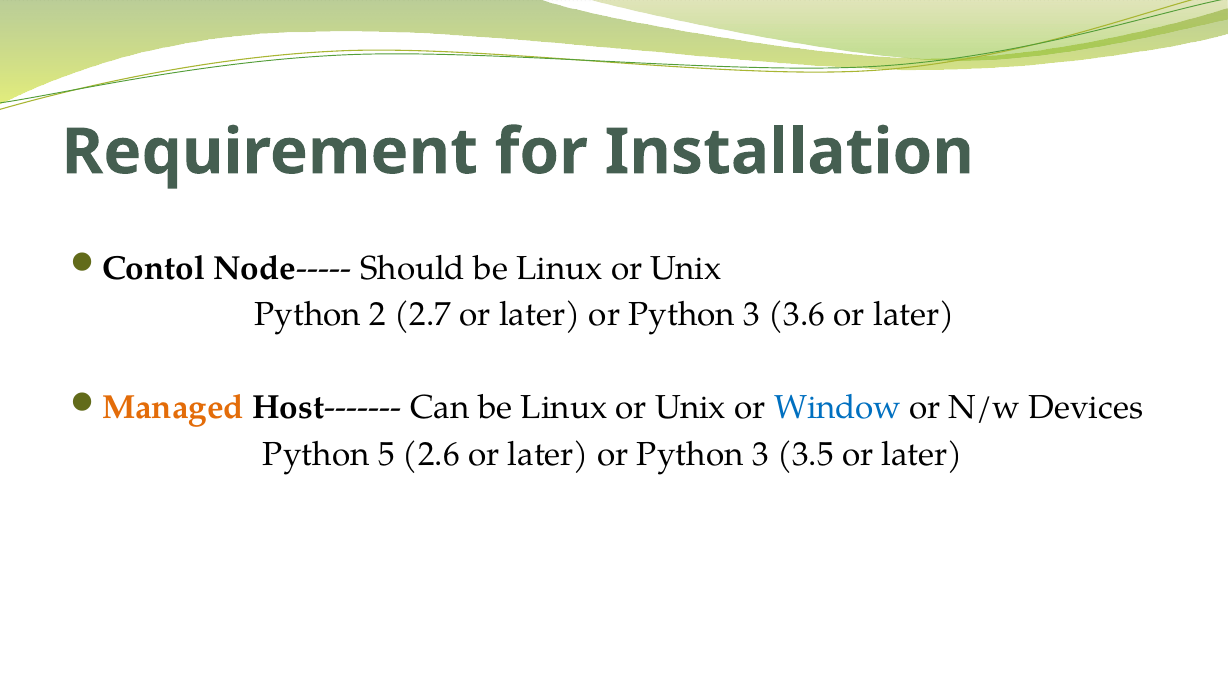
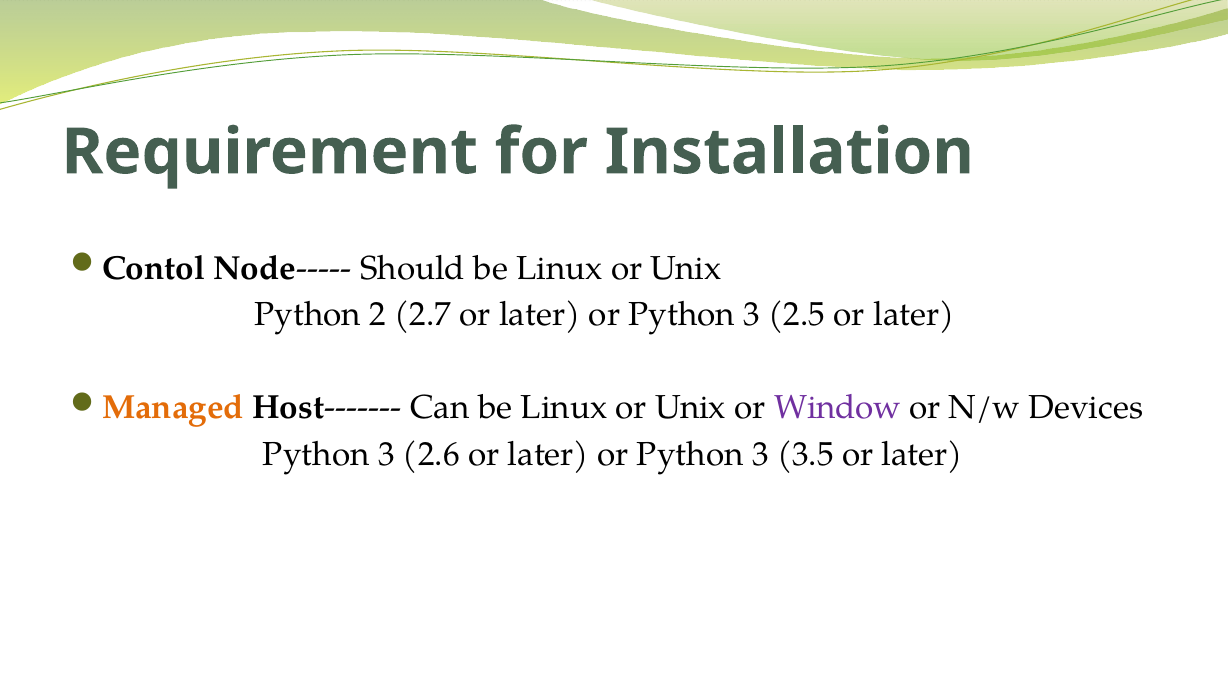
3.6: 3.6 -> 2.5 (797, 315)
Window colour: blue -> purple (838, 408)
5: 5 -> 3 (386, 454)
